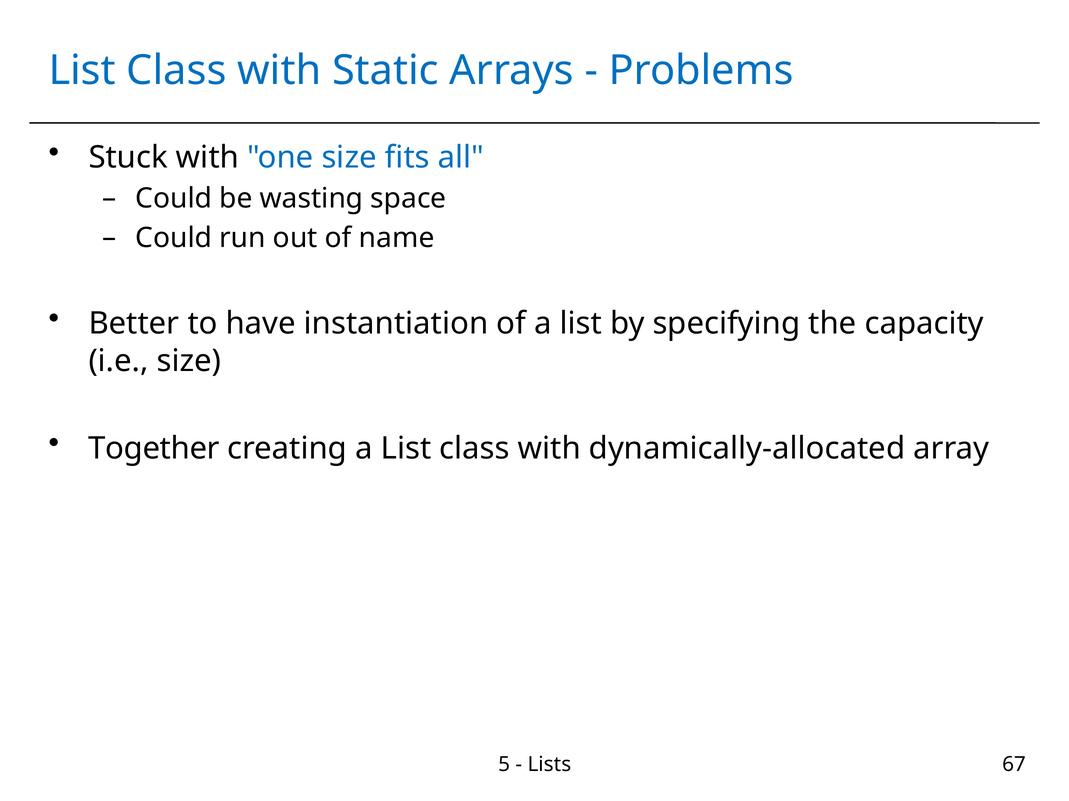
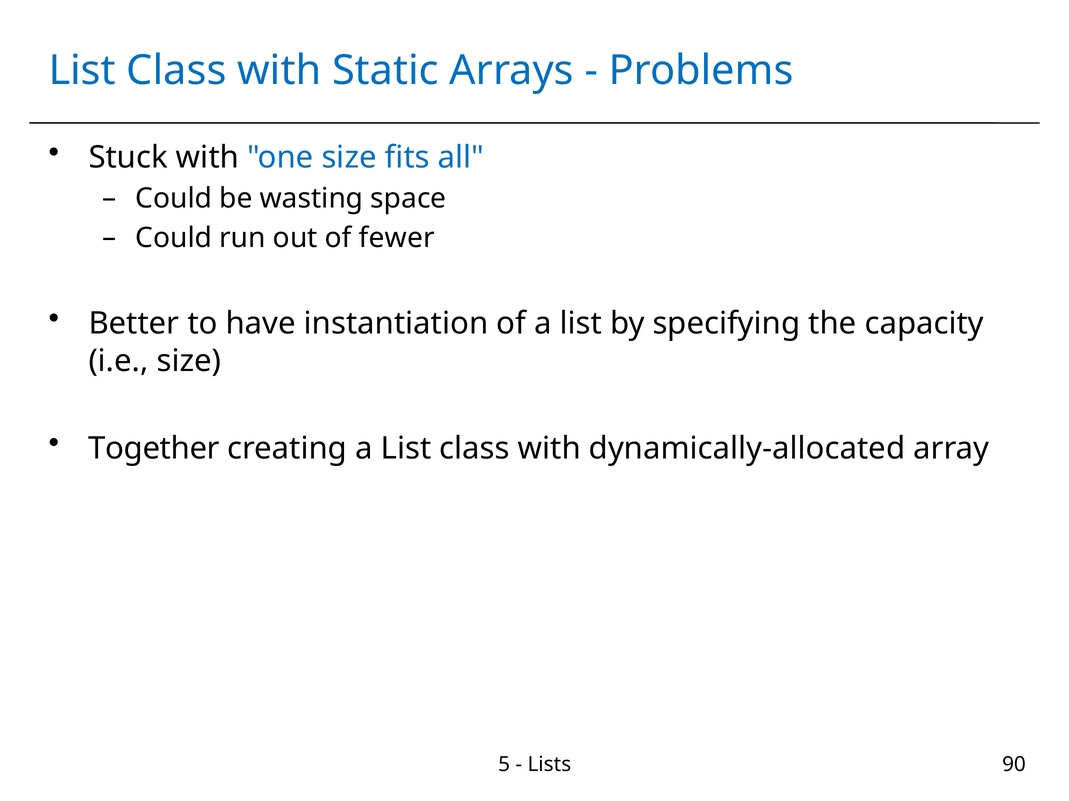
name: name -> fewer (397, 238)
67: 67 -> 90 (1014, 765)
